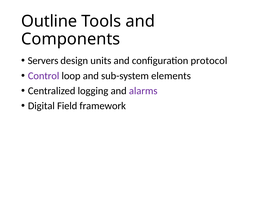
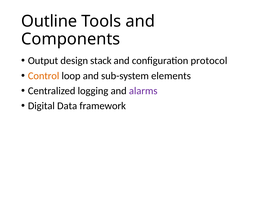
Servers: Servers -> Output (43, 61)
units: units -> stack (101, 61)
Control colour: purple -> orange (44, 76)
Field: Field -> Data (67, 106)
